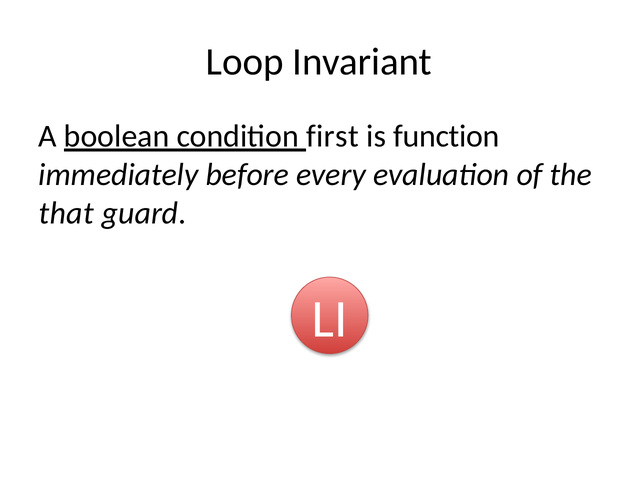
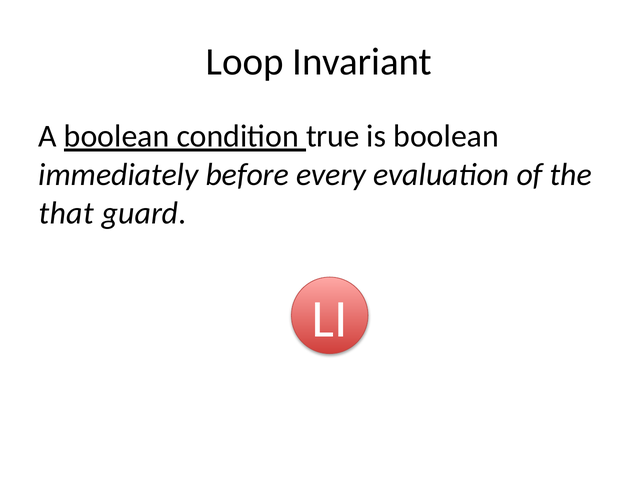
first: first -> true (333, 136)
is function: function -> boolean (446, 136)
